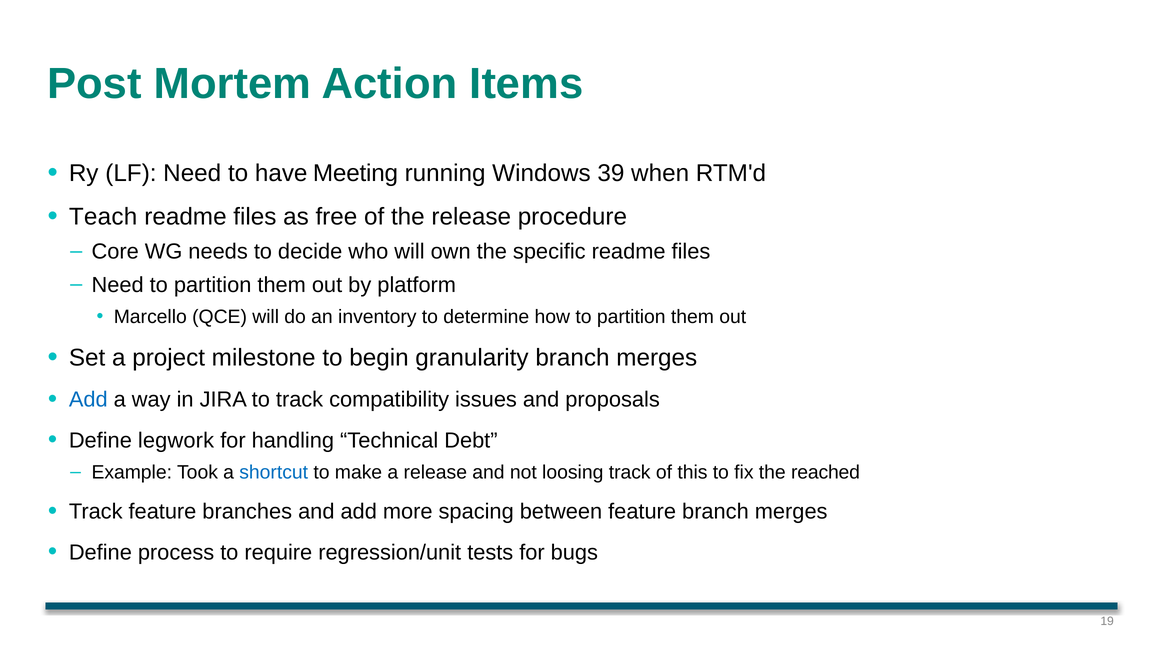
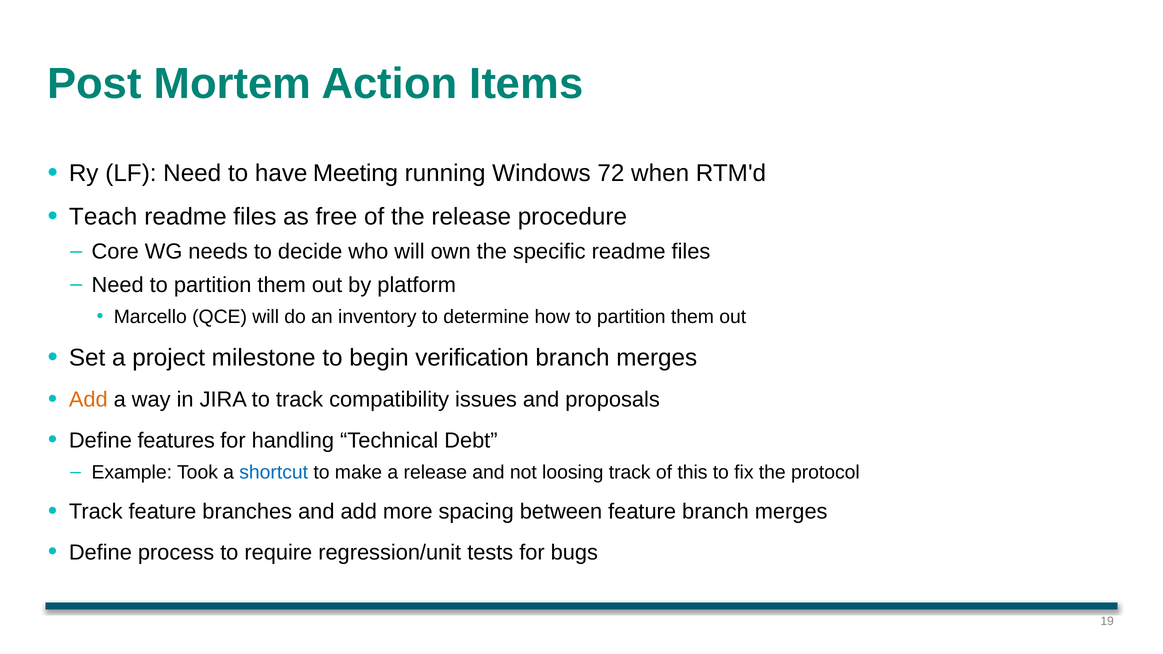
39: 39 -> 72 (611, 173)
granularity: granularity -> verification (472, 358)
Add colour: blue -> orange (88, 400)
legwork: legwork -> features (176, 441)
reached: reached -> protocol (825, 473)
